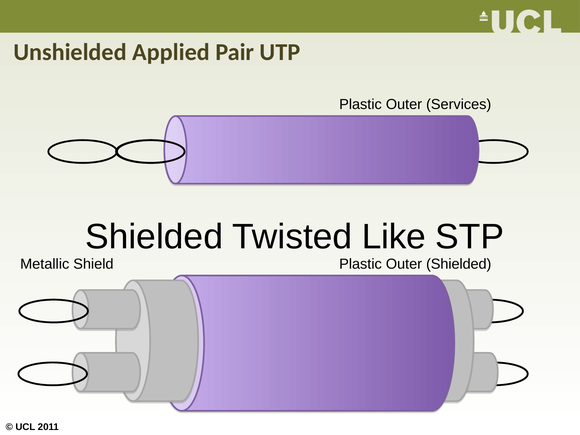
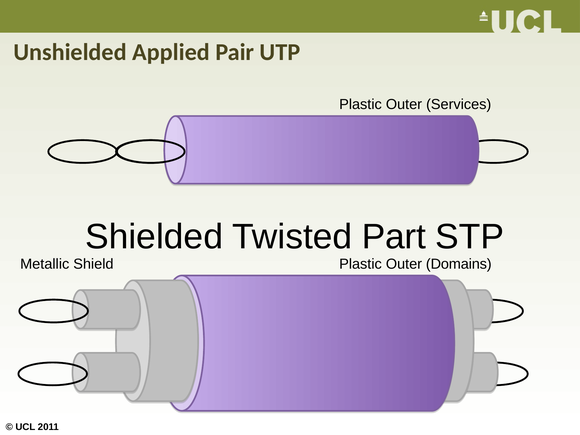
Like: Like -> Part (394, 237)
Outer Shielded: Shielded -> Domains (459, 264)
